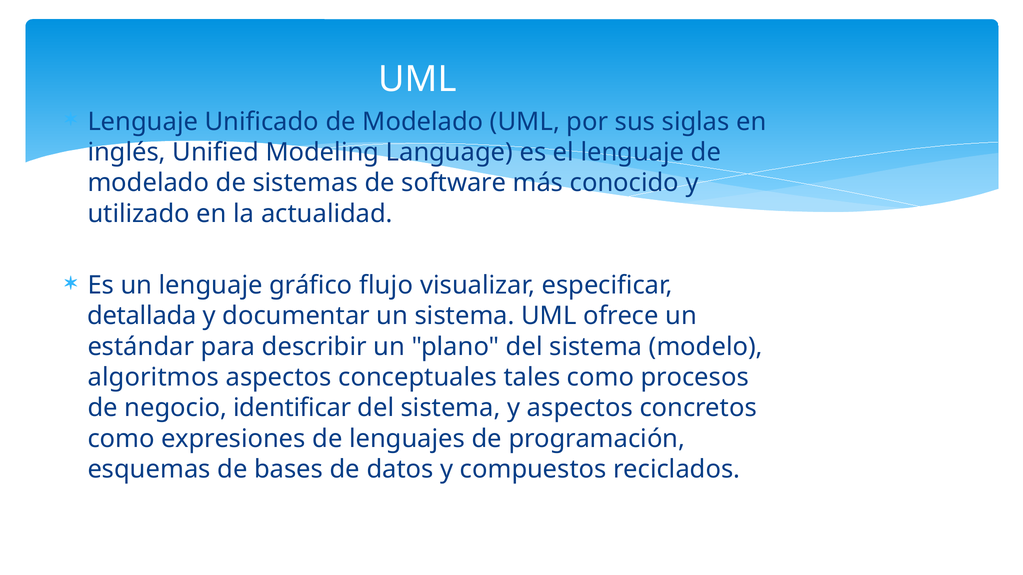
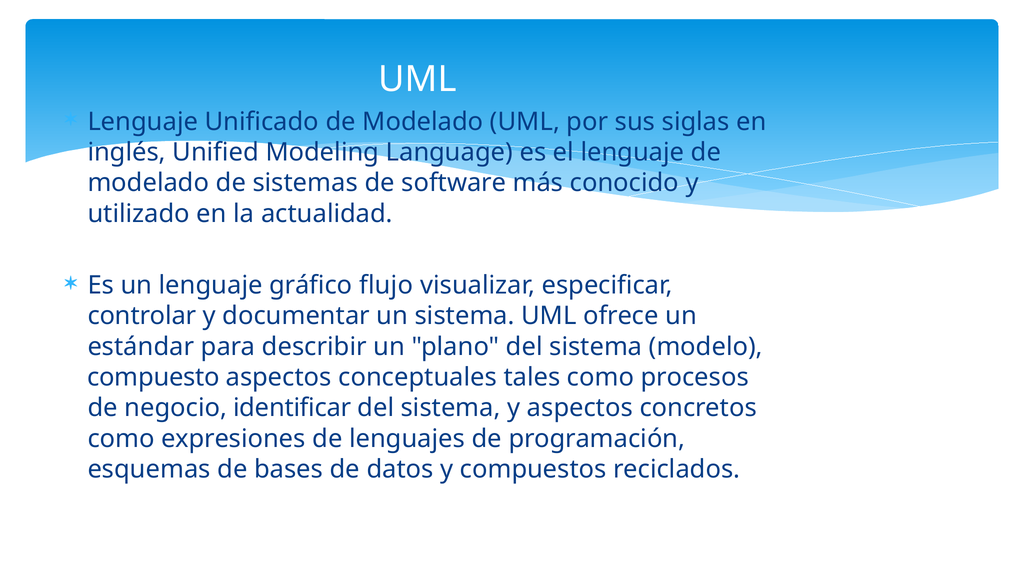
detallada: detallada -> controlar (142, 316)
algoritmos: algoritmos -> compuesto (153, 378)
